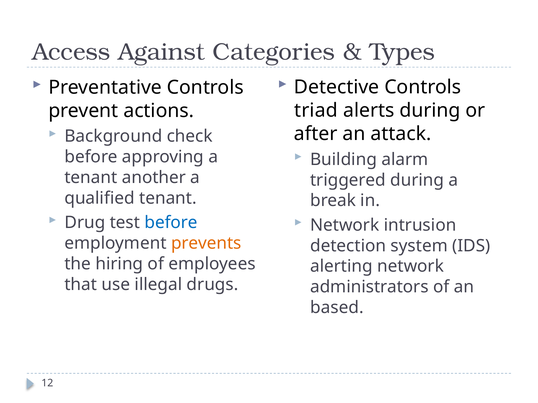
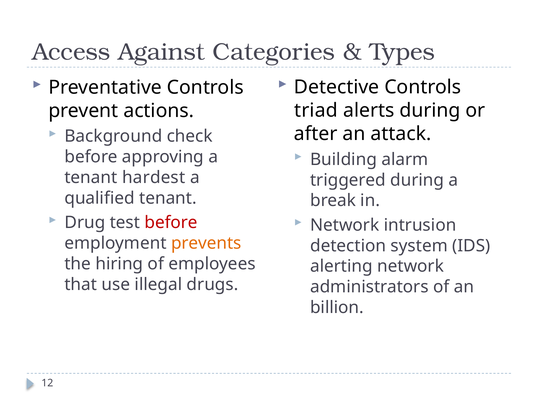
another: another -> hardest (154, 178)
before colour: blue -> red (171, 223)
based: based -> billion (337, 308)
